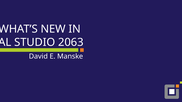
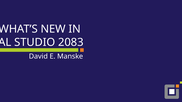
2063: 2063 -> 2083 (71, 42)
